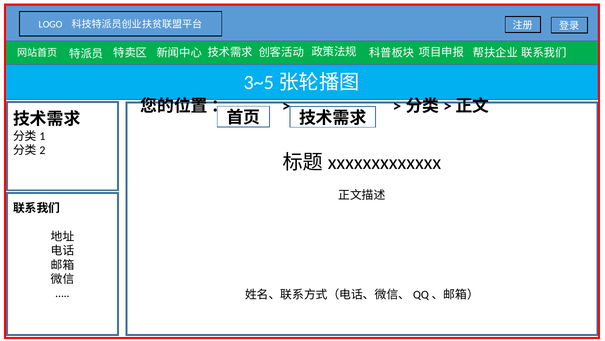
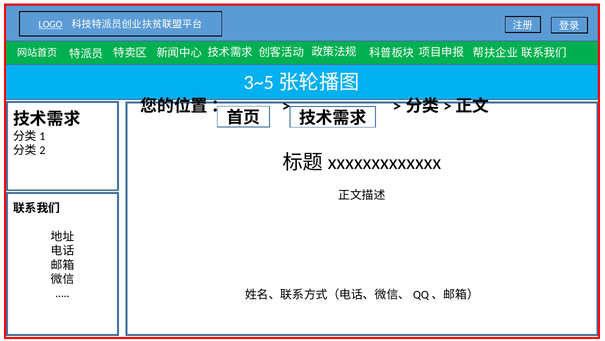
LOGO underline: none -> present (50, 24)
